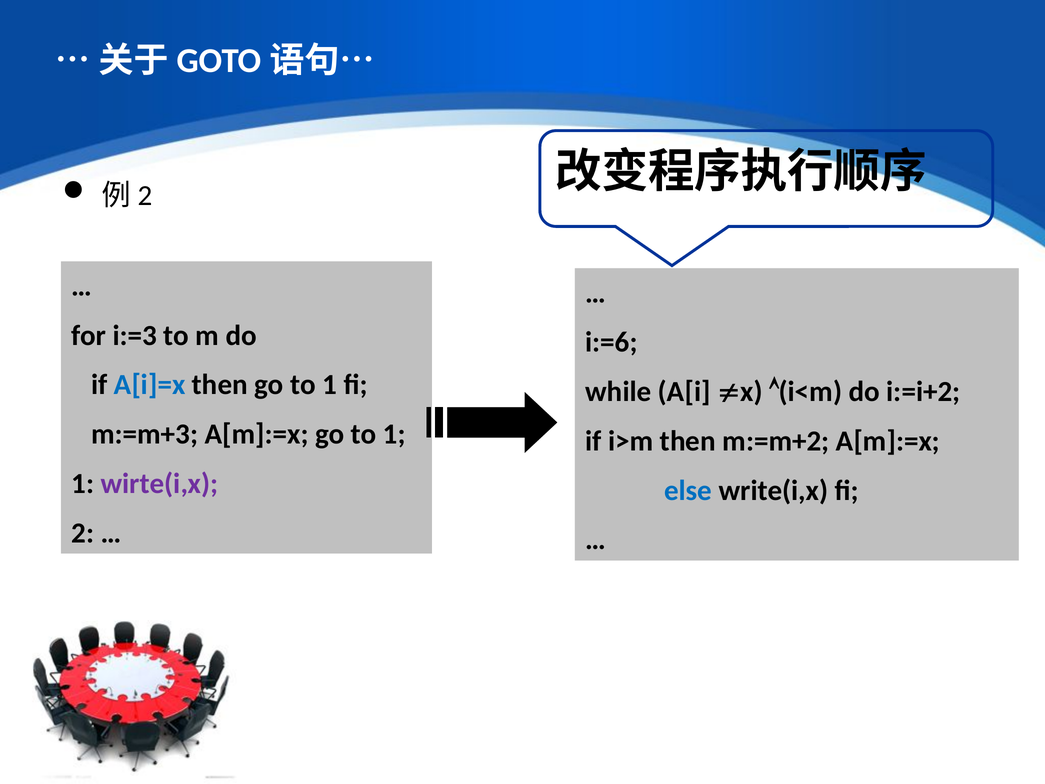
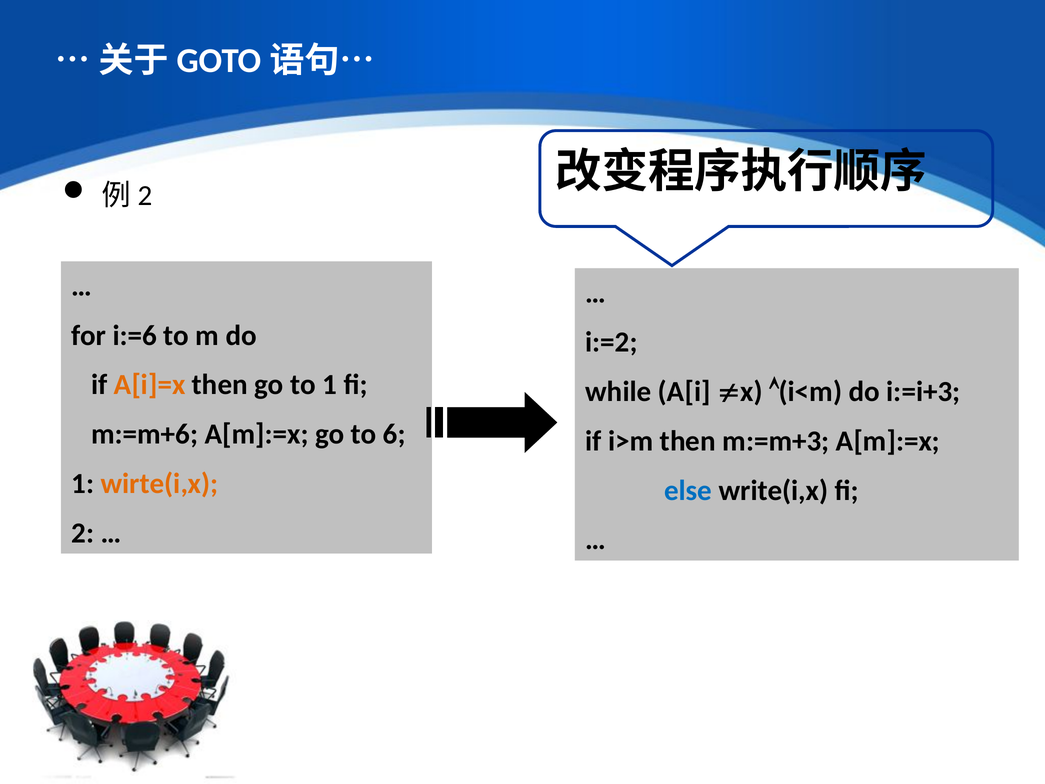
i:=3: i:=3 -> i:=6 (135, 335)
i:=6: i:=6 -> i:=2 (611, 342)
A[i]=x colour: blue -> orange (150, 385)
i:=i+2: i:=i+2 -> i:=i+3 (923, 392)
m:=m+3: m:=m+3 -> m:=m+6 (145, 434)
A[m]:=x go to 1: 1 -> 6 (394, 434)
m:=m+2: m:=m+2 -> m:=m+3 (776, 441)
wirte(i,x colour: purple -> orange (160, 483)
